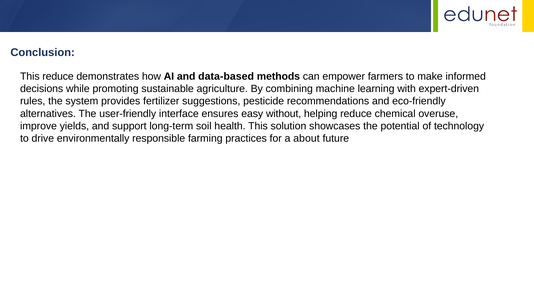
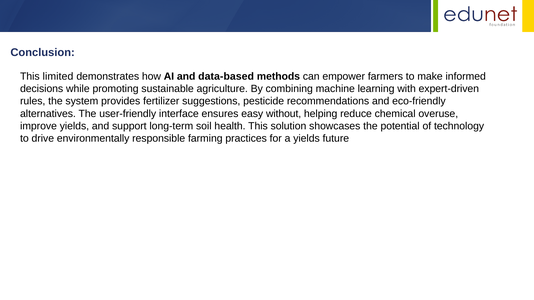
This reduce: reduce -> limited (58, 76)
a about: about -> yields (307, 139)
